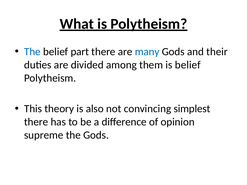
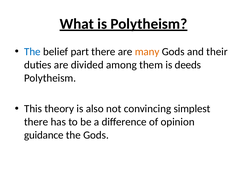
many colour: blue -> orange (147, 52)
is belief: belief -> deeds (188, 65)
supreme: supreme -> guidance (44, 135)
